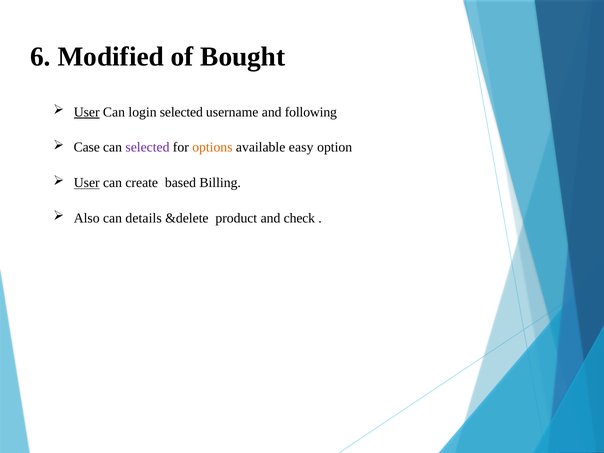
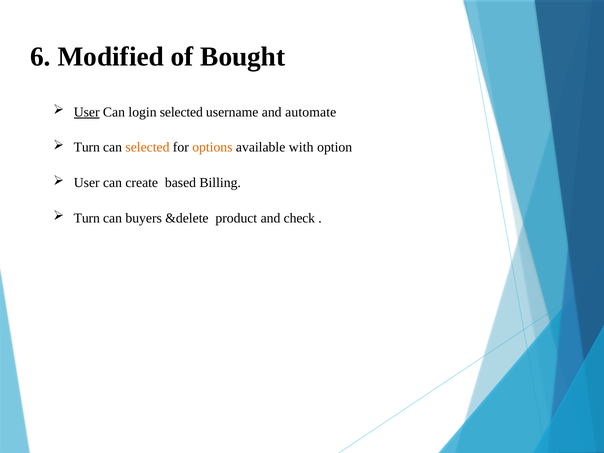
following: following -> automate (311, 112)
Case: Case -> Turn (87, 147)
selected colour: purple -> orange (147, 147)
easy: easy -> with (301, 147)
User underline: present -> none (87, 183)
Also: Also -> Turn (87, 218)
details: details -> buyers (144, 218)
